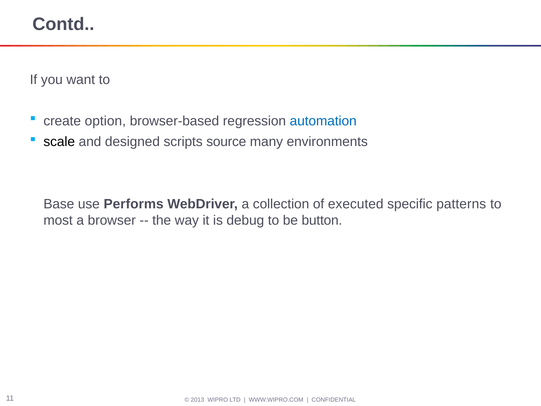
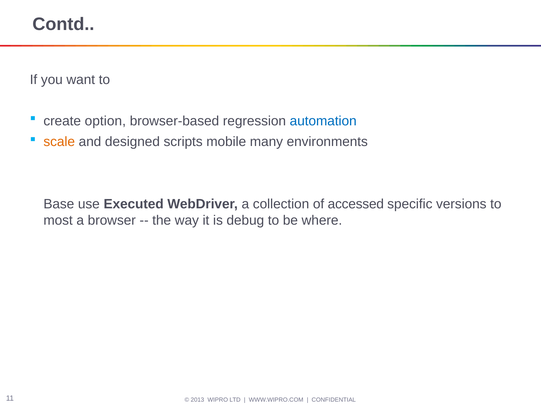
scale colour: black -> orange (59, 142)
source: source -> mobile (226, 142)
Performs: Performs -> Executed (134, 204)
executed: executed -> accessed (356, 204)
patterns: patterns -> versions (461, 204)
button: button -> where (322, 220)
